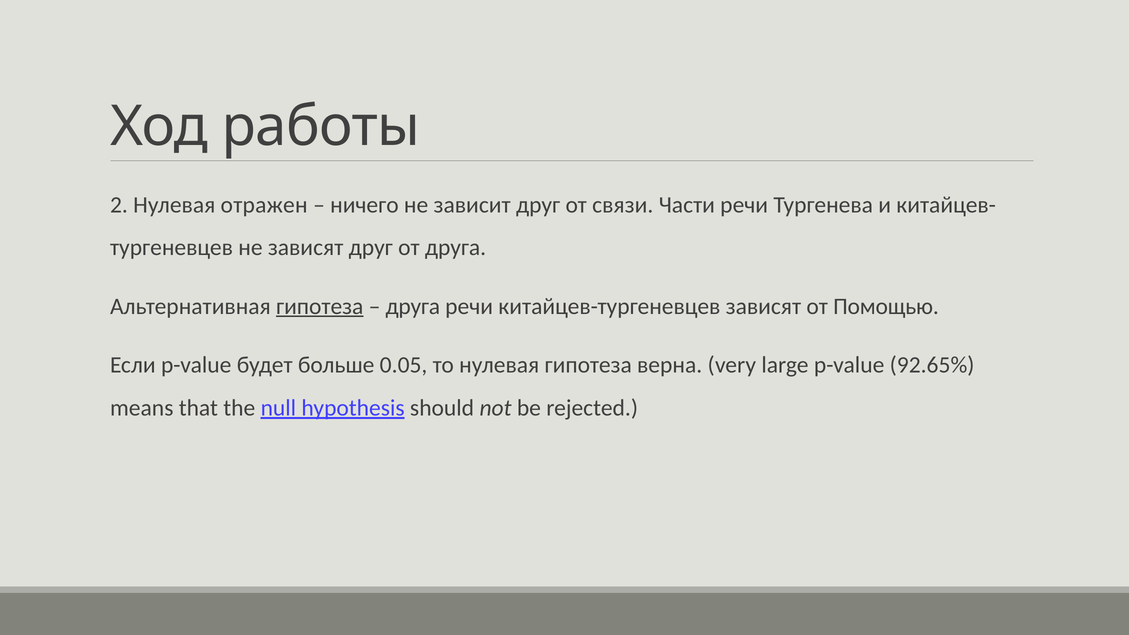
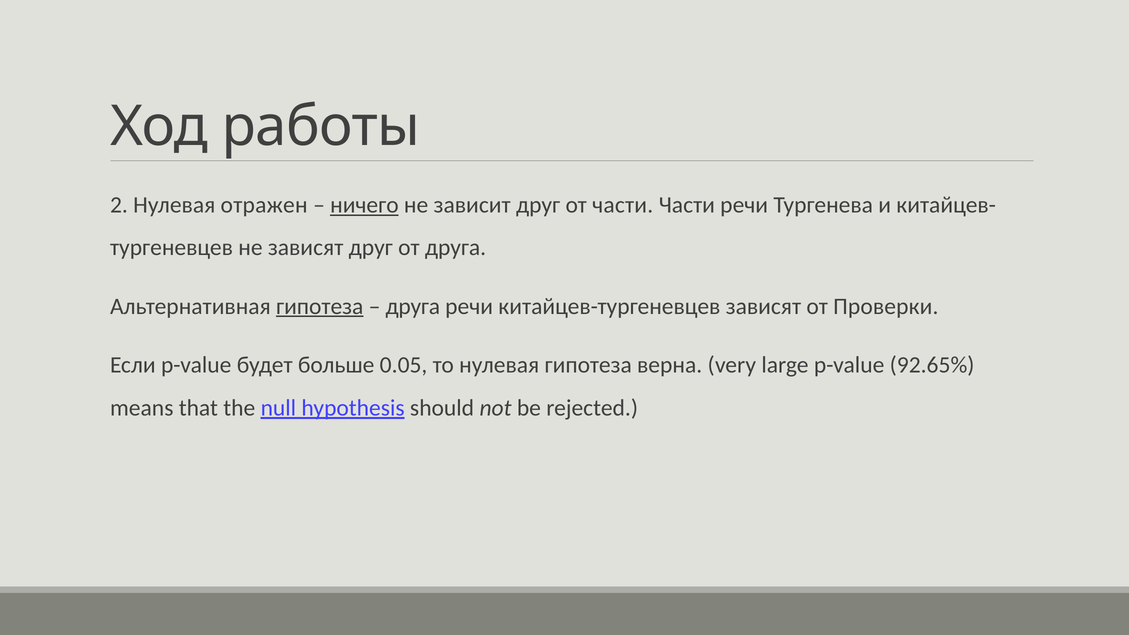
ничего underline: none -> present (364, 205)
от связи: связи -> части (623, 205)
Помощью: Помощью -> Проверки (886, 306)
